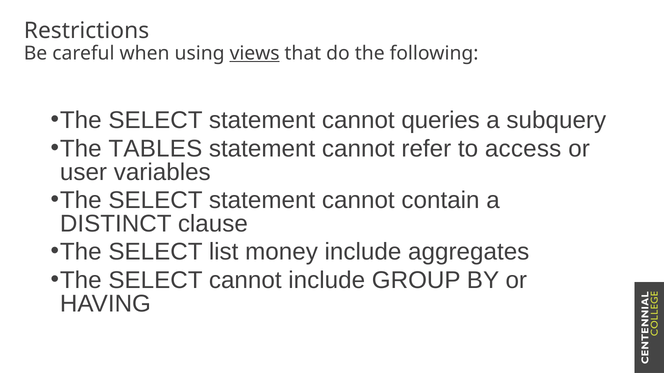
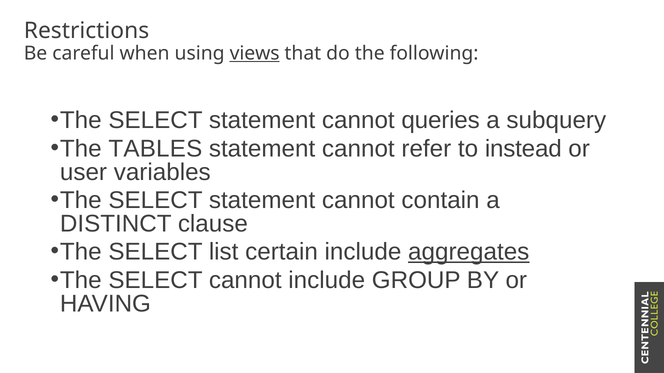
access: access -> instead (523, 149)
money: money -> certain (282, 252)
aggregates underline: none -> present (469, 252)
